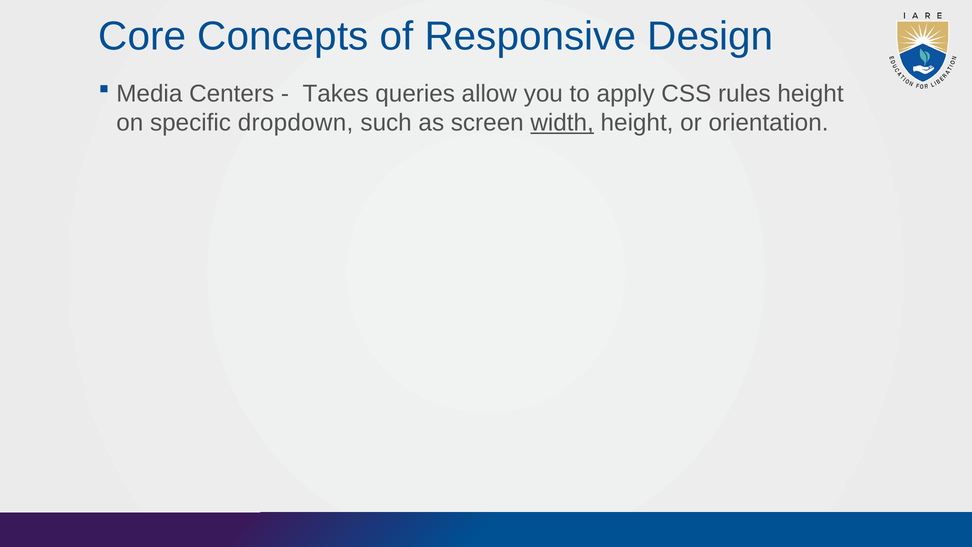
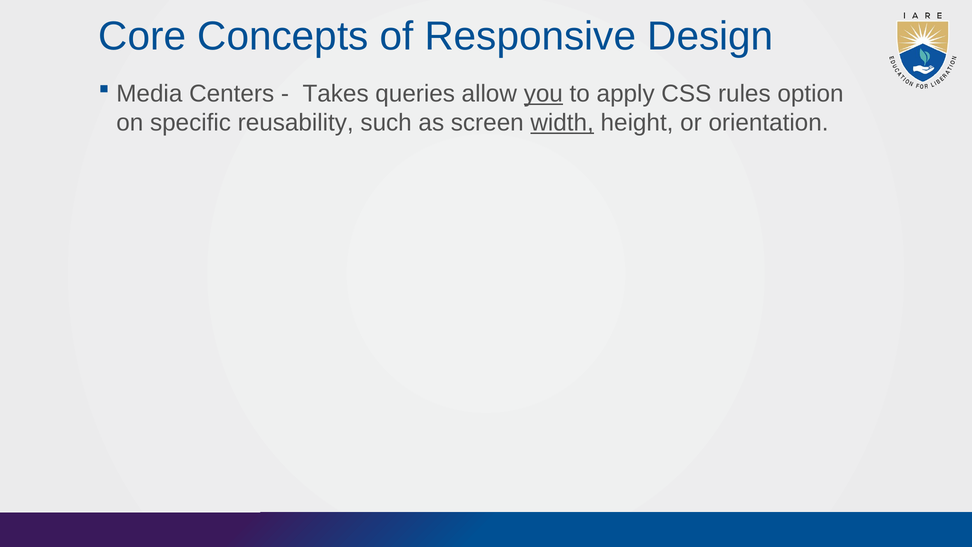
you underline: none -> present (543, 94)
rules height: height -> option (811, 94)
dropdown: dropdown -> reusability (296, 123)
